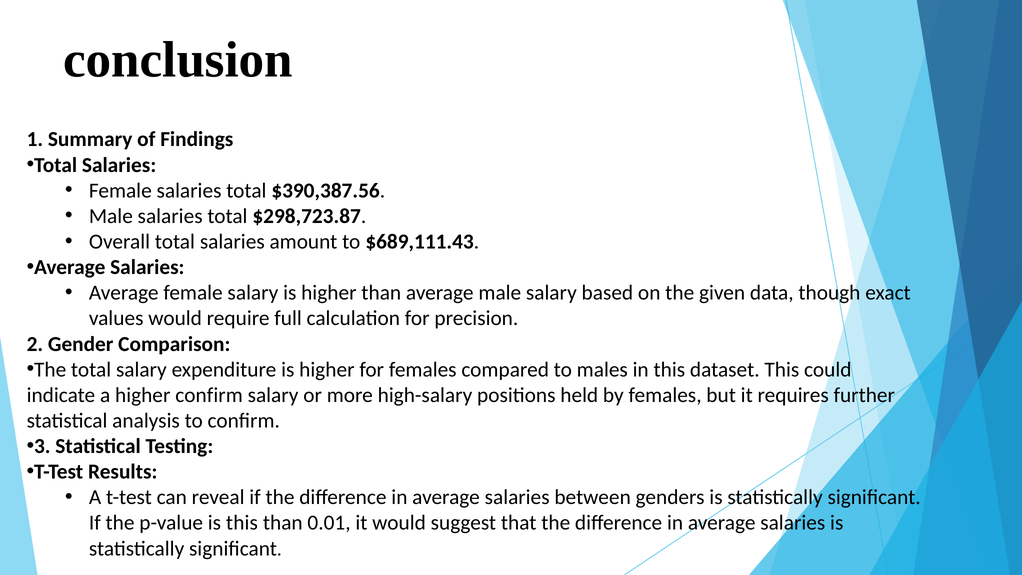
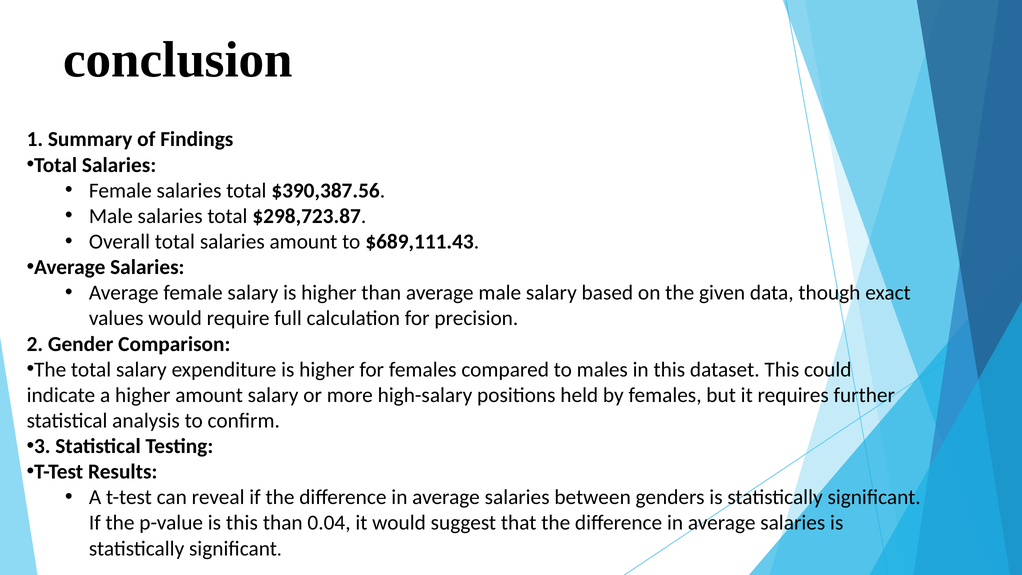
higher confirm: confirm -> amount (209, 395)
0.01: 0.01 -> 0.04 (329, 523)
